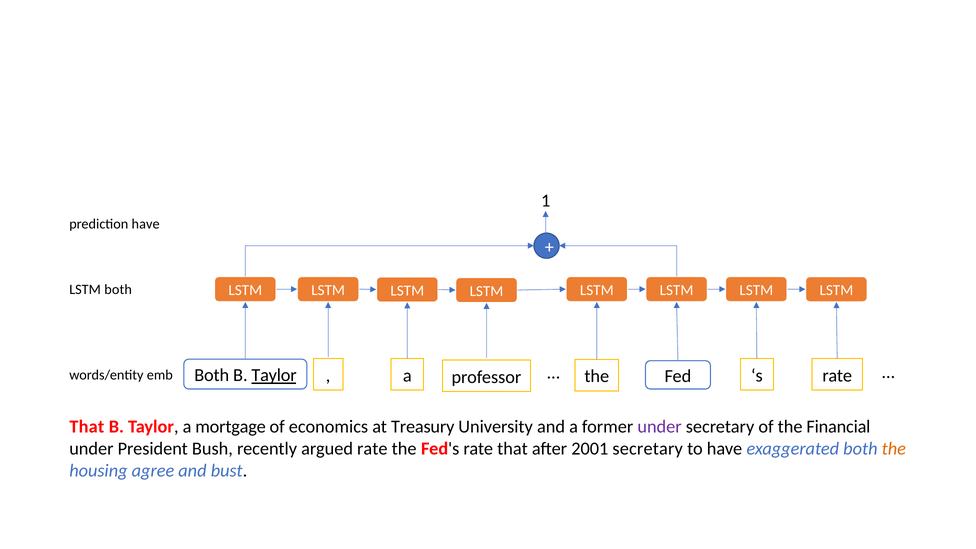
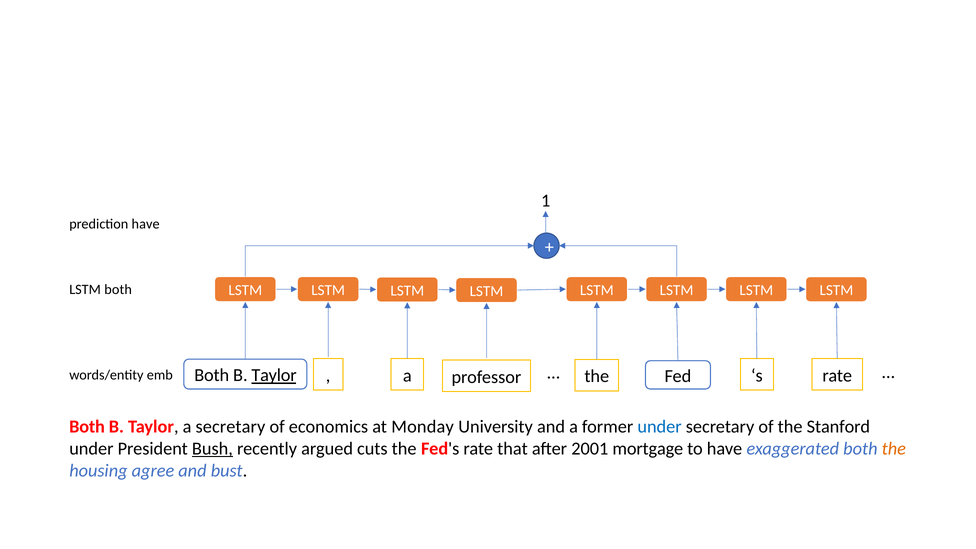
That: That -> Both (87, 427)
a mortgage: mortgage -> secretary (230, 427)
Treasury: Treasury -> Monday (423, 427)
under colour: purple -> blue (660, 427)
Financial: Financial -> Stanford (838, 427)
Bush underline: none -> present (212, 449)
argued rate: rate -> cuts (372, 449)
2001 secretary: secretary -> mortgage (648, 449)
